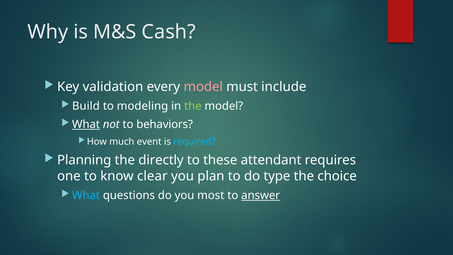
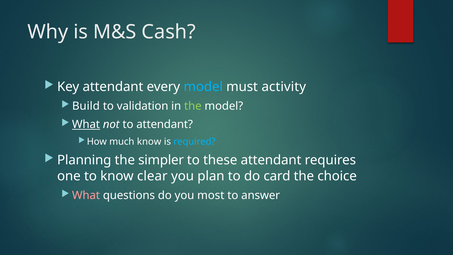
Key validation: validation -> attendant (113, 87)
model colour: pink -> light blue (203, 87)
include: include -> activity (284, 87)
modeling: modeling -> validation (143, 106)
to behaviors: behaviors -> attendant (165, 124)
much event: event -> know (149, 141)
directly: directly -> simpler (161, 160)
type: type -> card (277, 176)
What colour: light blue -> pink (86, 195)
answer underline: present -> none (261, 195)
